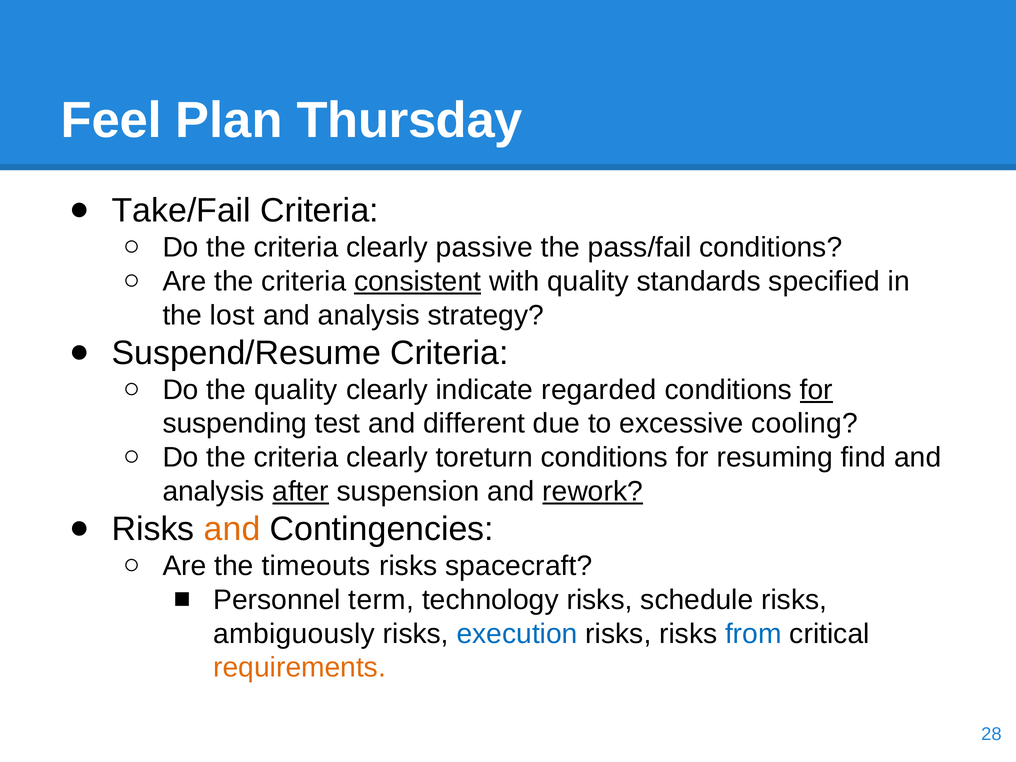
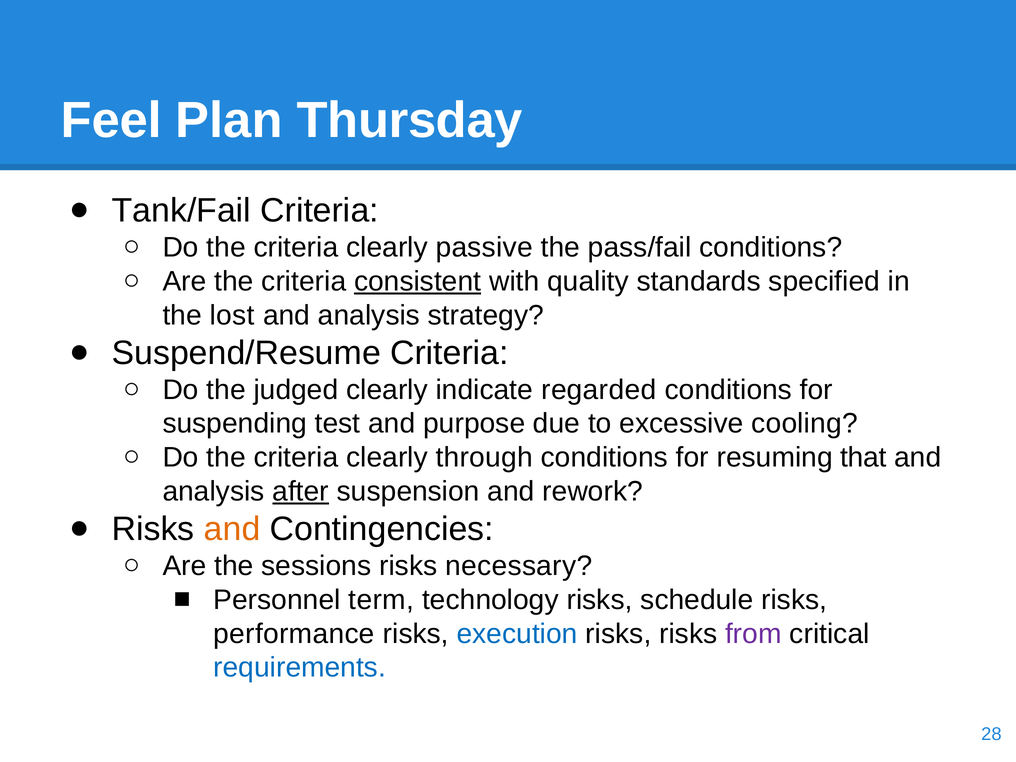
Take/Fail: Take/Fail -> Tank/Fail (181, 211)
the quality: quality -> judged (296, 390)
for underline: present -> none (816, 390)
different: different -> purpose (474, 424)
toreturn: toreturn -> through (484, 458)
find: find -> that (864, 458)
rework underline: present -> none (593, 491)
timeouts: timeouts -> sessions (316, 566)
spacecraft: spacecraft -> necessary (519, 566)
ambiguously: ambiguously -> performance (294, 634)
from colour: blue -> purple (753, 634)
requirements colour: orange -> blue (300, 668)
